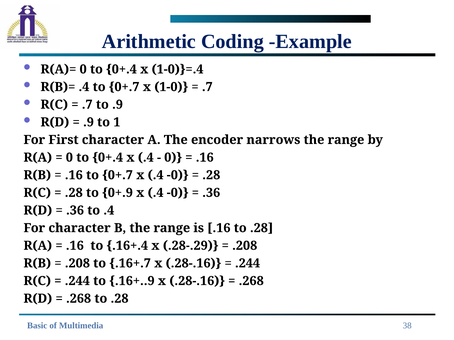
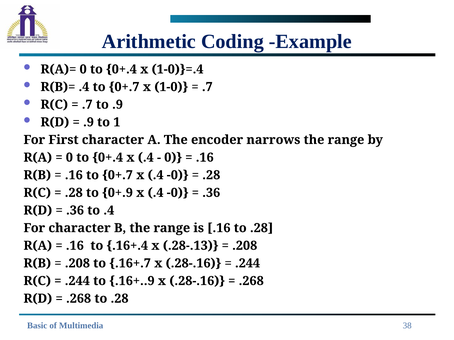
.28-.29: .28-.29 -> .28-.13 (191, 246)
